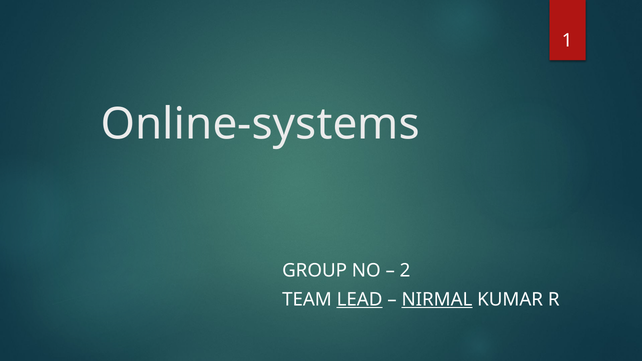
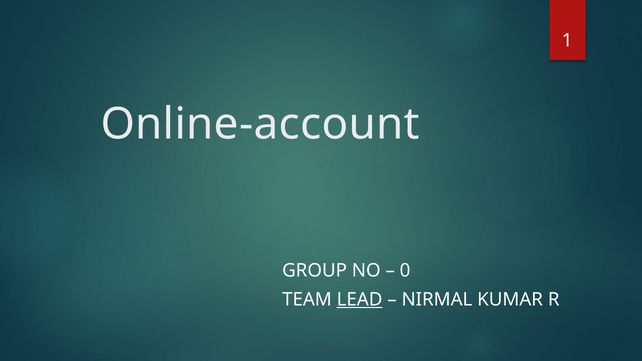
Online-systems: Online-systems -> Online-account (260, 124)
2: 2 -> 0 (405, 270)
NIRMAL underline: present -> none (437, 300)
